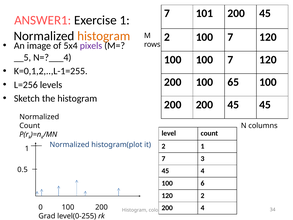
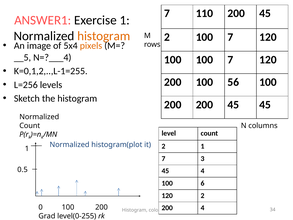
101: 101 -> 110 (204, 13)
pixels colour: purple -> orange (91, 46)
65: 65 -> 56 (233, 82)
